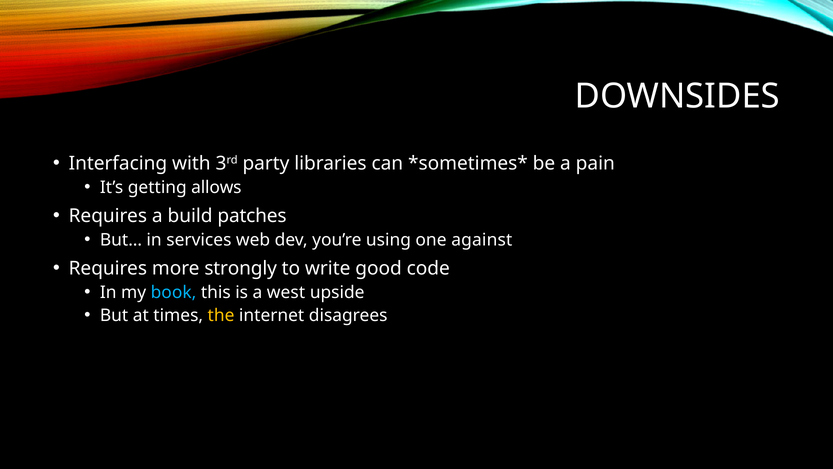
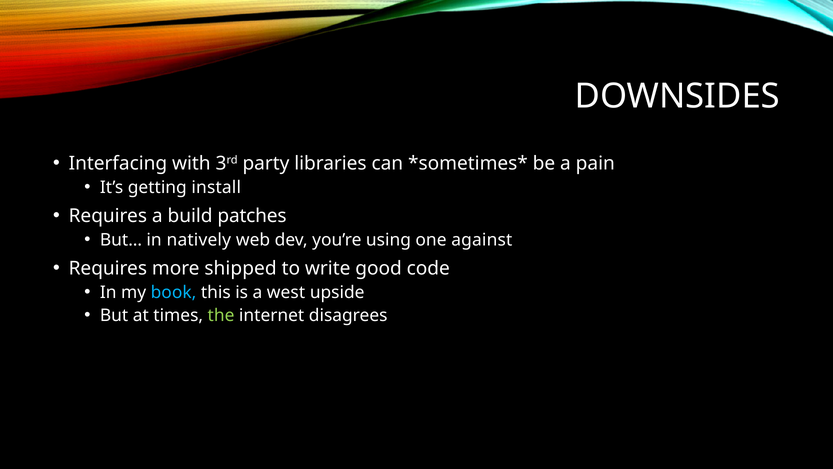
allows: allows -> install (216, 187)
services: services -> natively (199, 240)
strongly: strongly -> shipped (241, 268)
the colour: yellow -> light green (221, 315)
